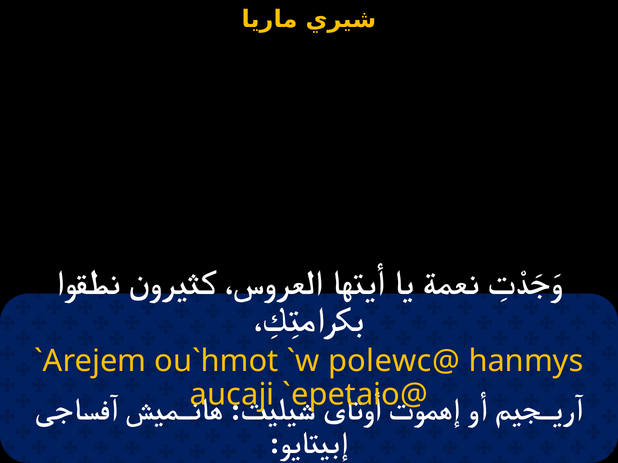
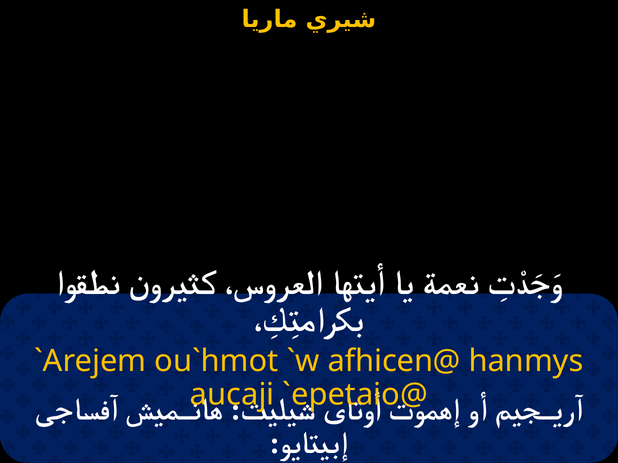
polewc@: polewc@ -> afhicen@ (394, 361)
